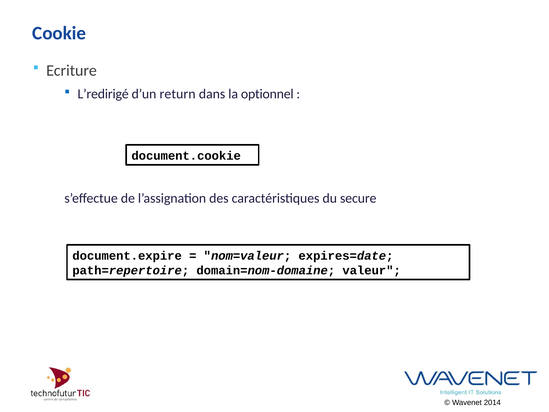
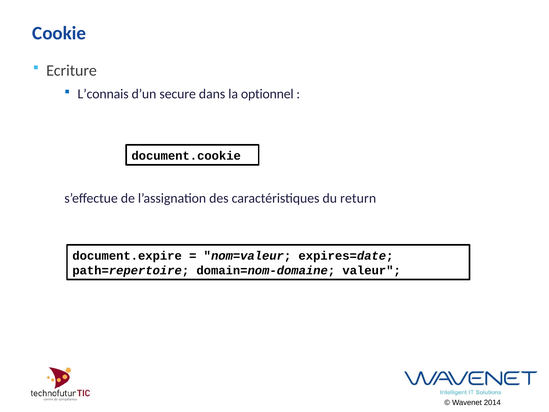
L’redirigé: L’redirigé -> L’connais (103, 94)
return: return -> secure (178, 94)
secure: secure -> return (358, 198)
